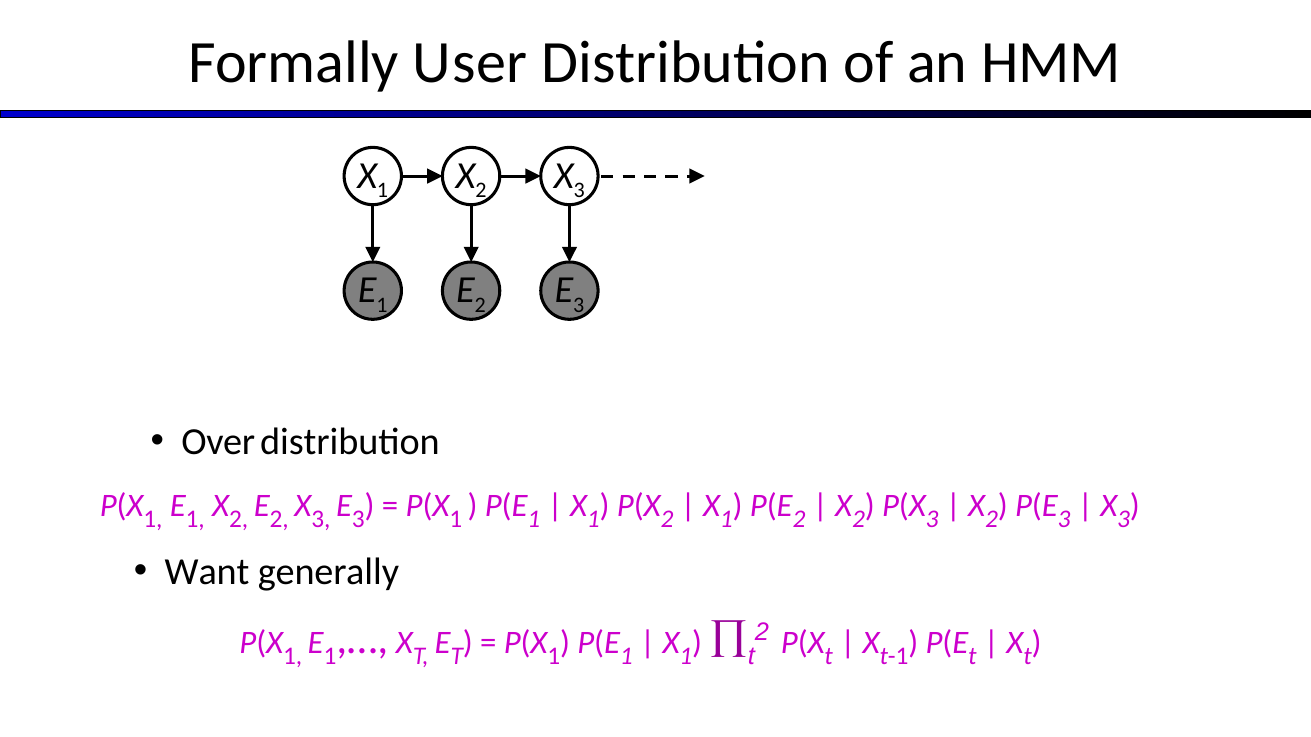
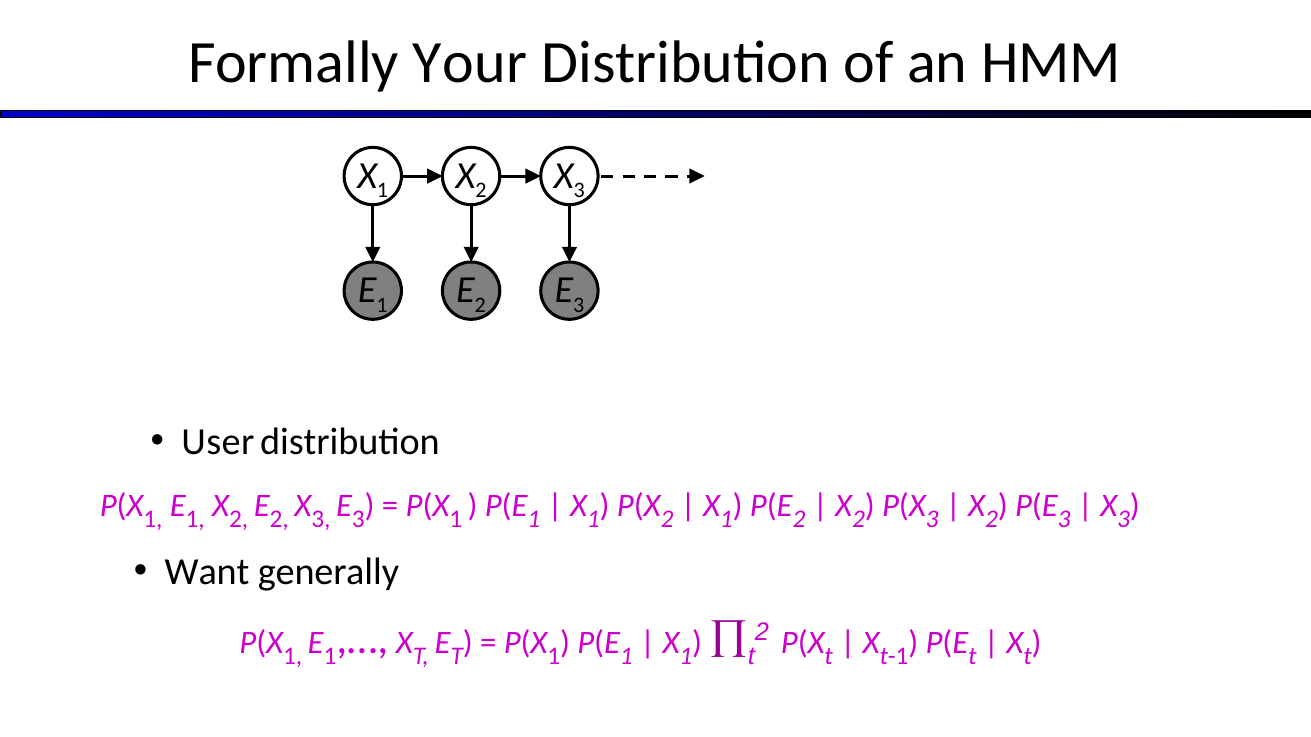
User: User -> Your (470, 63)
Over: Over -> User (218, 443)
